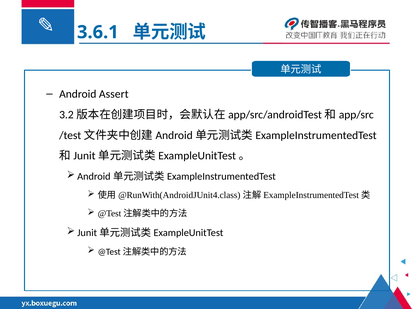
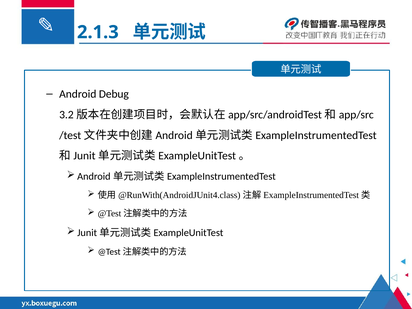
3.6.1: 3.6.1 -> 2.1.3 (98, 32)
Assert: Assert -> Debug (114, 94)
